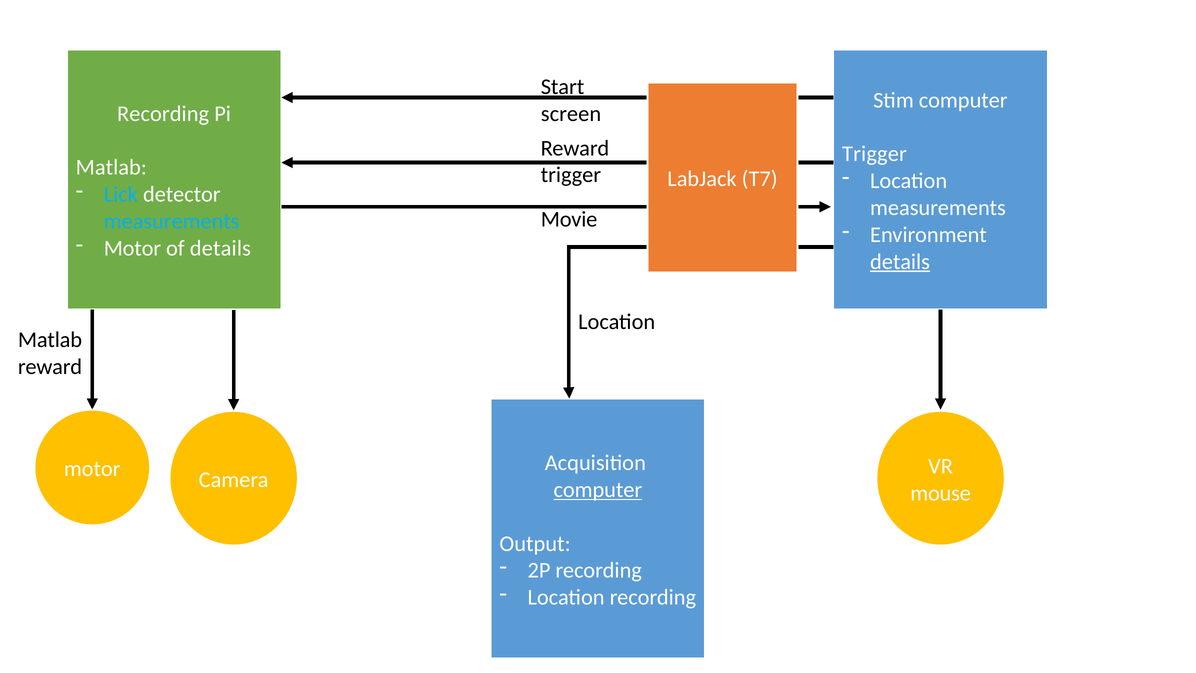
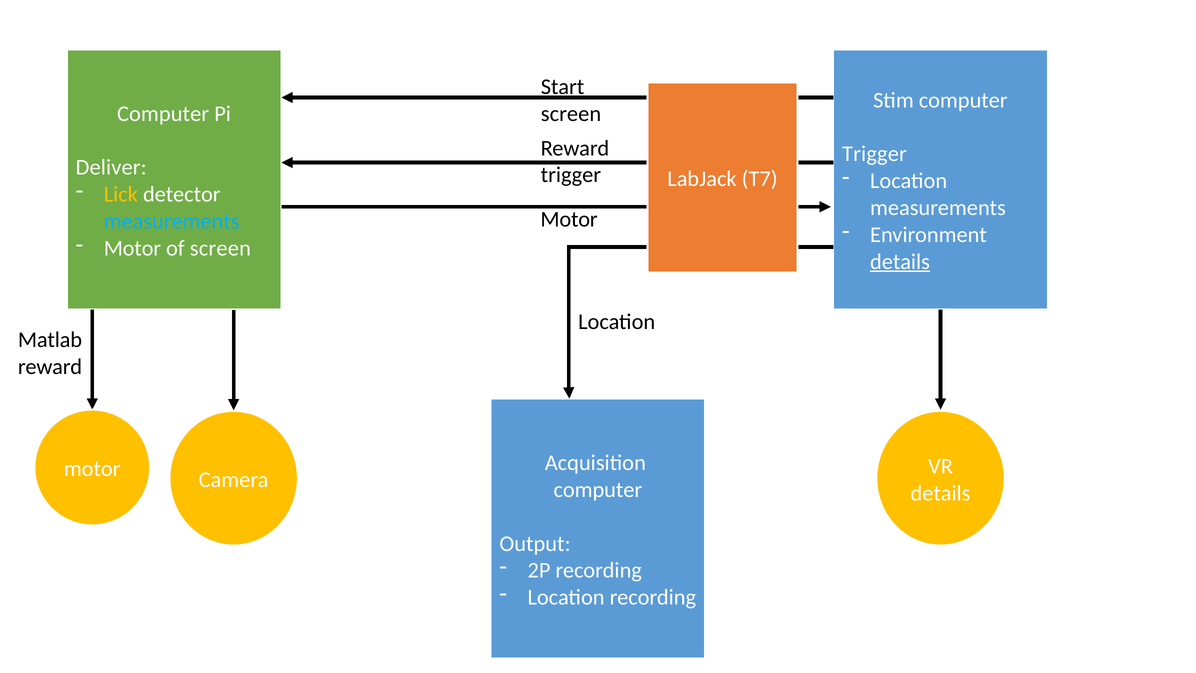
Recording: Recording -> Computer (163, 114)
Matlab: Matlab -> Deliver (111, 167)
Lick colour: light blue -> yellow (121, 194)
Movie: Movie -> Motor (569, 219)
of details: details -> screen (220, 248)
computer underline: present -> none (598, 490)
mouse: mouse -> details (941, 493)
